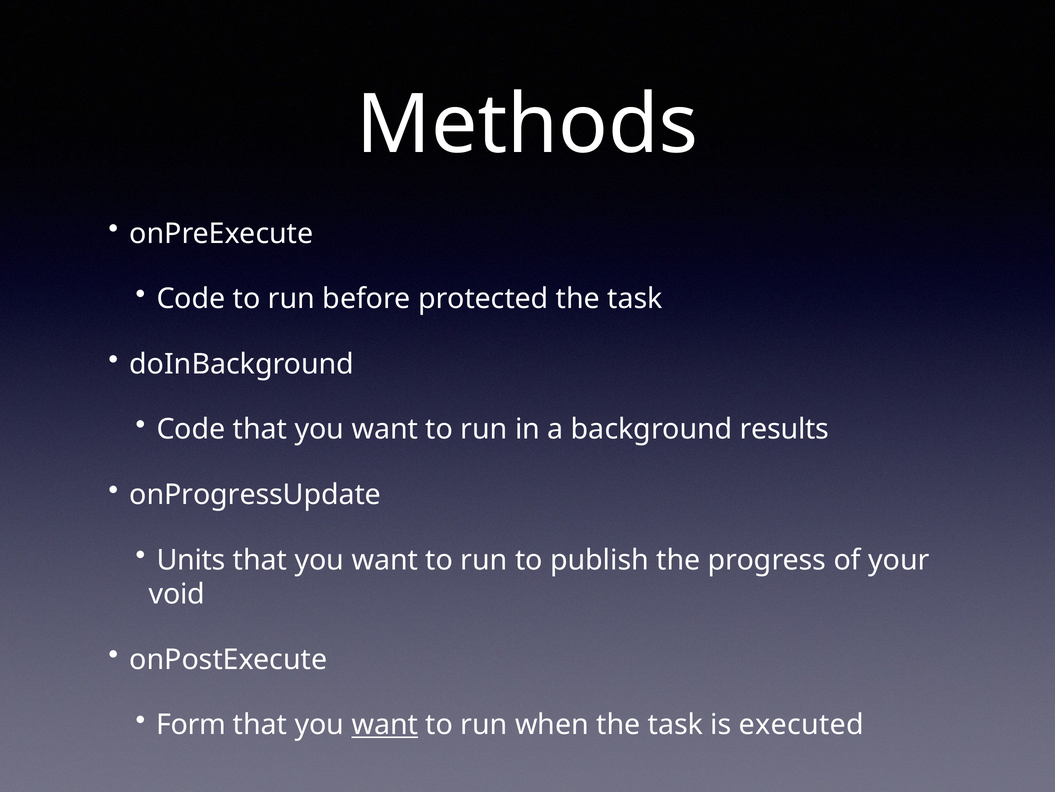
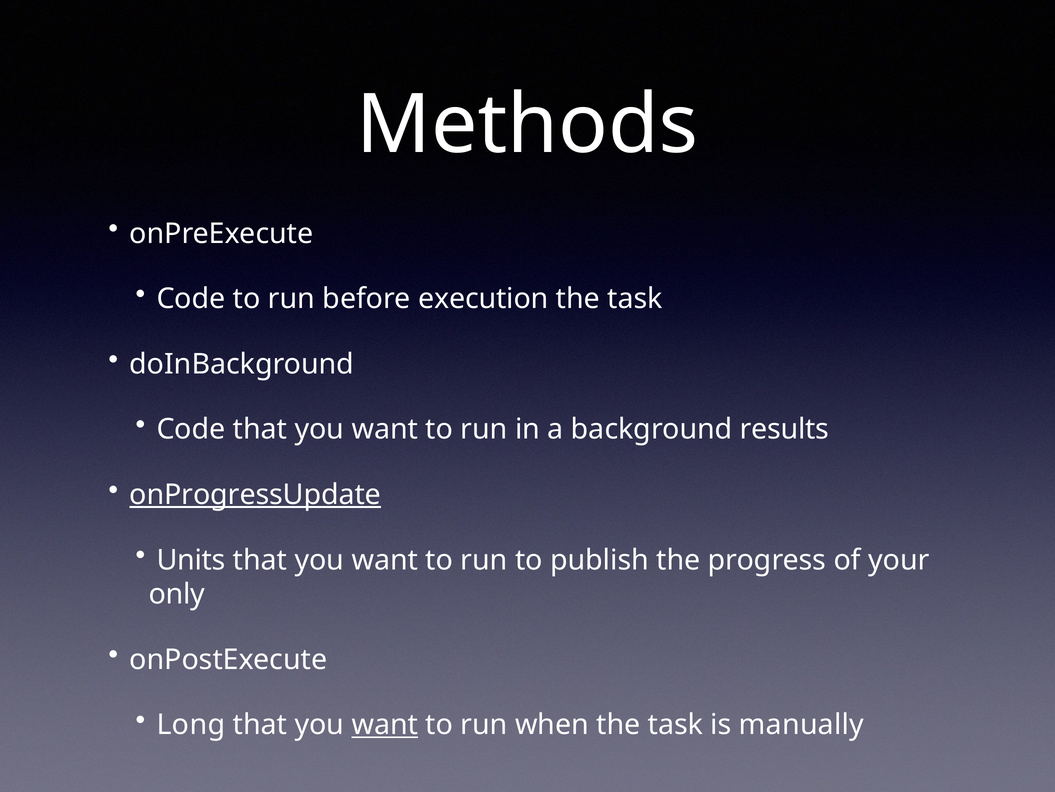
protected: protected -> execution (483, 299)
onProgressUpdate underline: none -> present (255, 494)
void: void -> only (177, 594)
Form: Form -> Long (191, 724)
executed: executed -> manually (801, 724)
